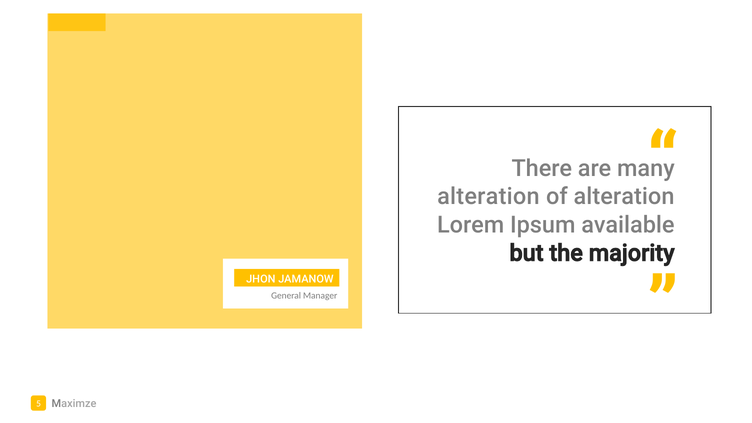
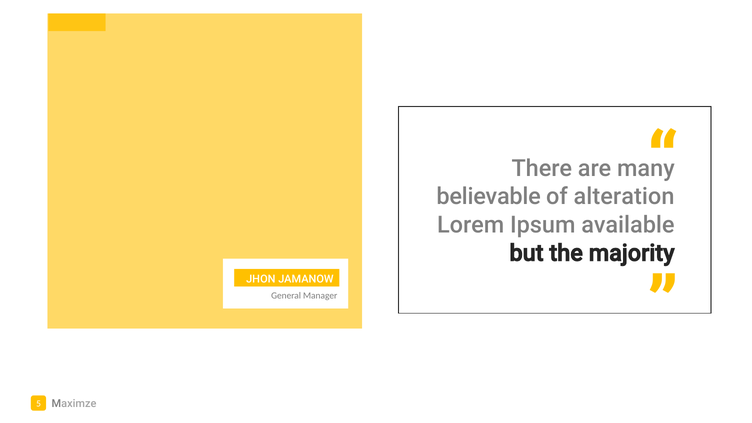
alteration: alteration -> believable (489, 197)
